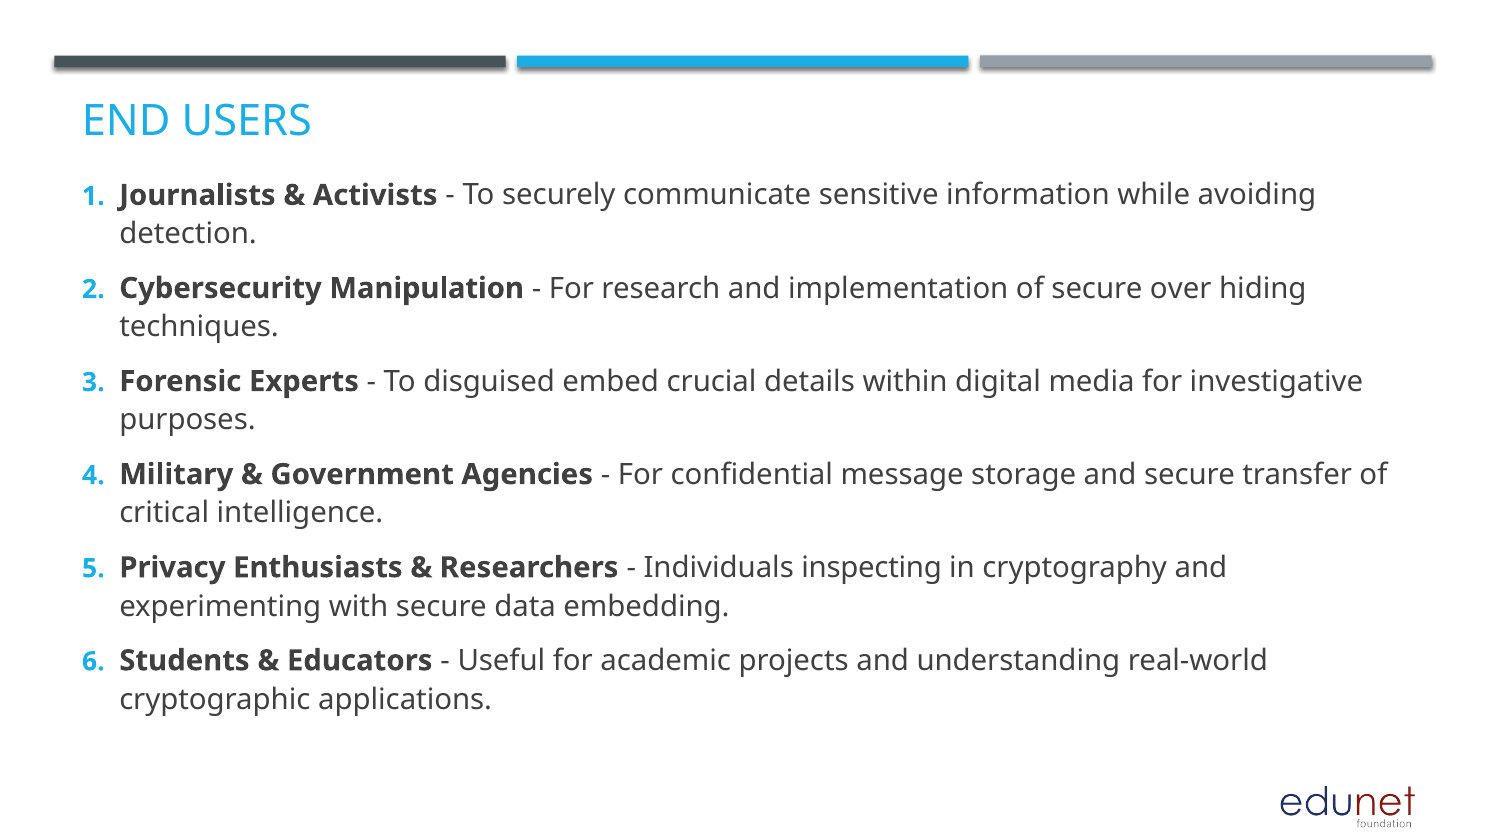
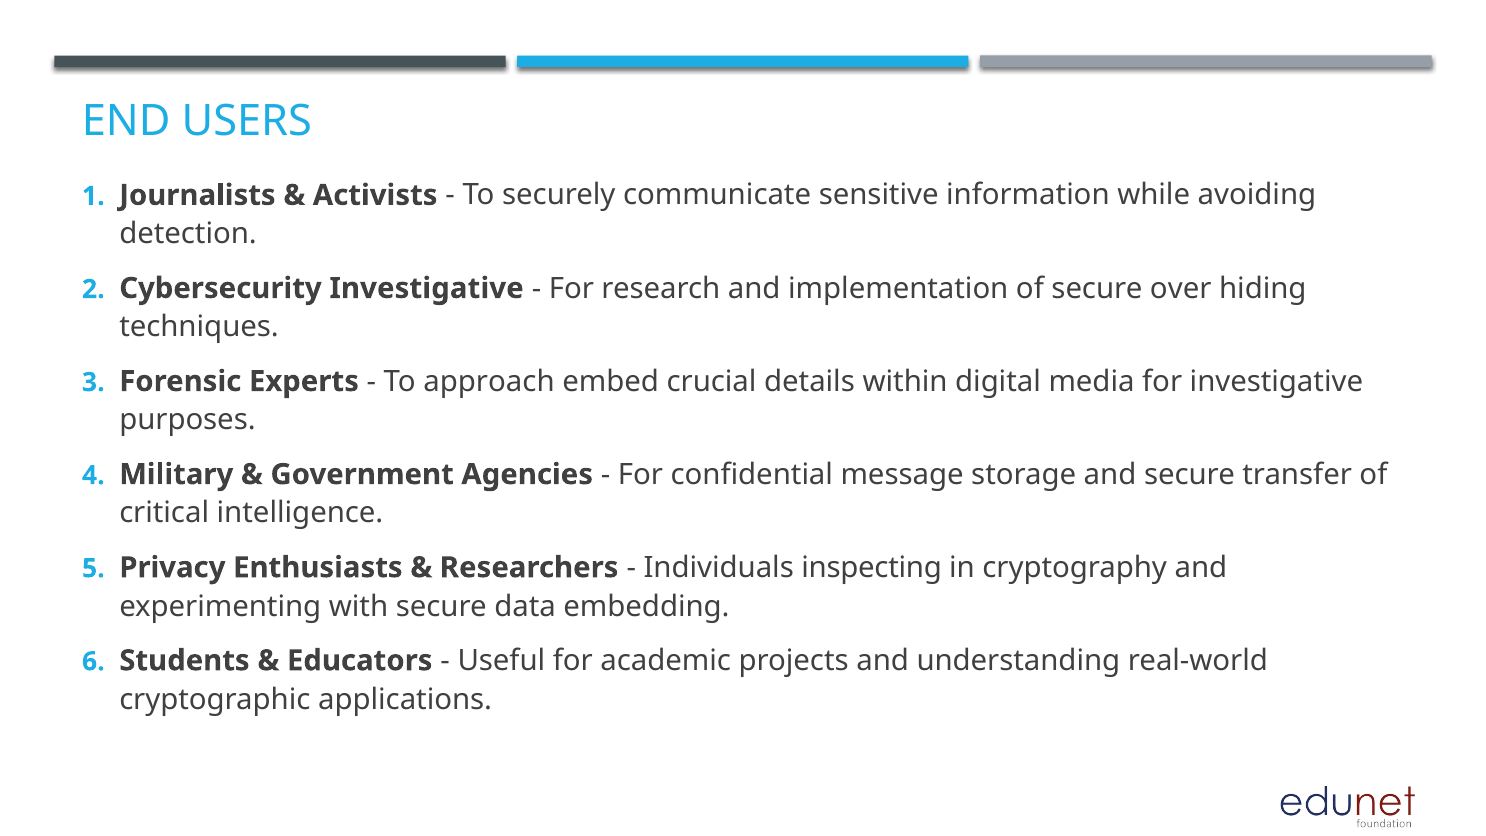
Cybersecurity Manipulation: Manipulation -> Investigative (427, 288)
disguised: disguised -> approach (489, 381)
